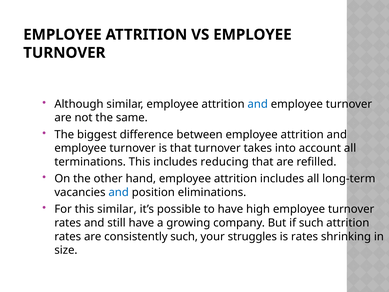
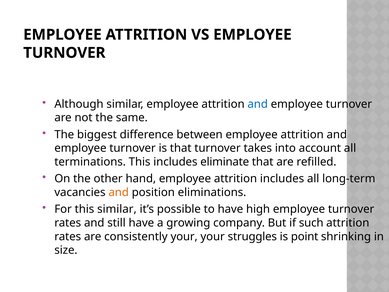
reducing: reducing -> eliminate (225, 162)
and colour: blue -> orange (119, 192)
consistently such: such -> your (184, 236)
is rates: rates -> point (305, 236)
